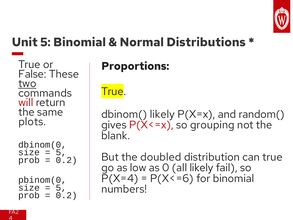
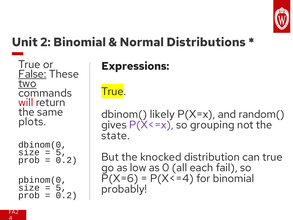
Unit 5: 5 -> 2 (45, 42)
Proportions: Proportions -> Expressions (135, 66)
False underline: none -> present (32, 74)
P(X<=x colour: red -> purple (151, 125)
blank: blank -> state (116, 135)
doubled: doubled -> knocked (161, 157)
all likely: likely -> each (201, 168)
P(X=4: P(X=4 -> P(X=6 (120, 178)
P(X<=6: P(X<=6 -> P(X<=4 (172, 178)
numbers: numbers -> probably (124, 189)
